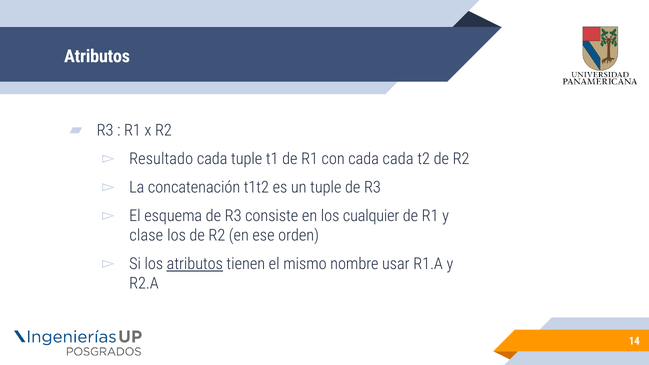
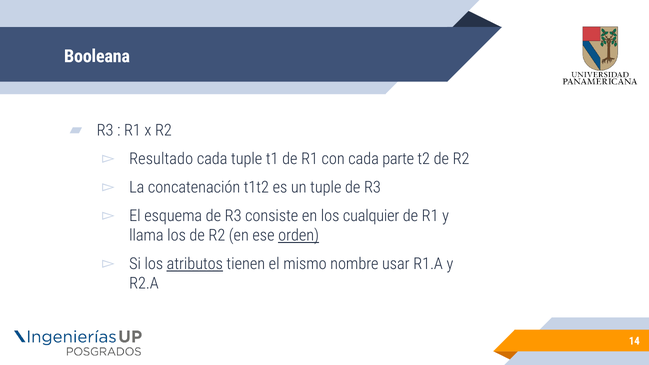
Atributos: Atributos -> Booleana (97, 56)
cada cada: cada -> parte (398, 159)
clase: clase -> llama (146, 235)
orden underline: none -> present (299, 235)
